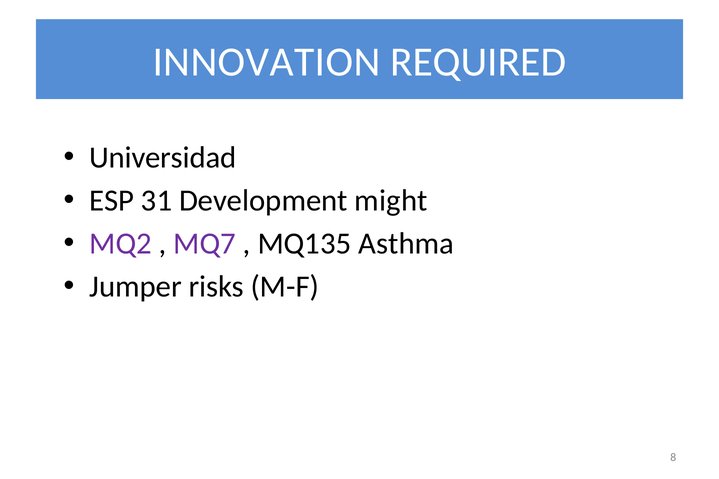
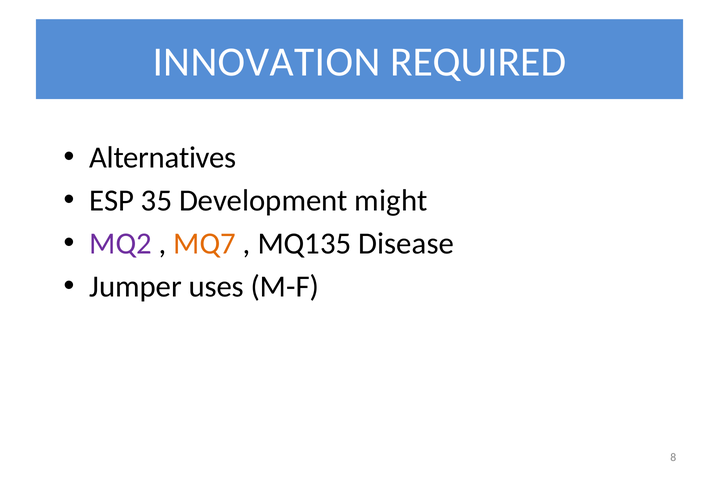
Universidad: Universidad -> Alternatives (163, 158)
31: 31 -> 35 (157, 201)
MQ7 colour: purple -> orange (205, 244)
Asthma: Asthma -> Disease (406, 244)
risks: risks -> uses (216, 287)
